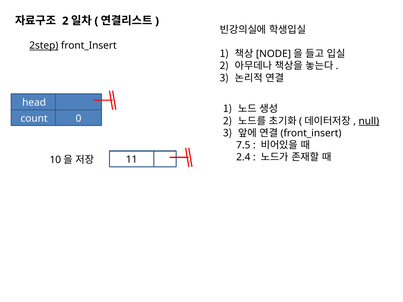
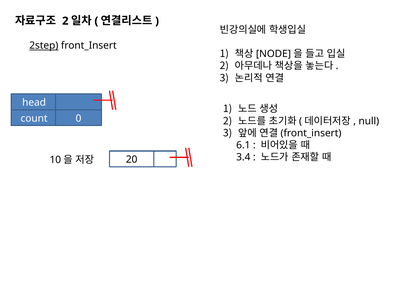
null underline: present -> none (369, 121)
7.5: 7.5 -> 6.1 (243, 145)
2.4: 2.4 -> 3.4 (243, 157)
11: 11 -> 20 (132, 160)
